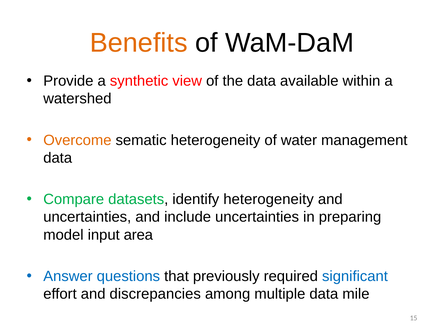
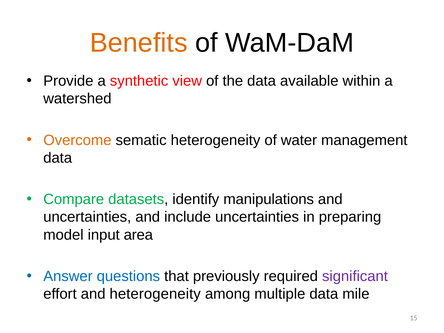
identify heterogeneity: heterogeneity -> manipulations (269, 199)
significant colour: blue -> purple (355, 276)
and discrepancies: discrepancies -> heterogeneity (155, 294)
